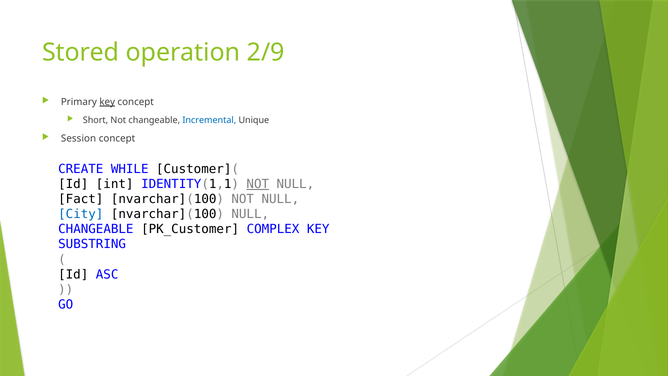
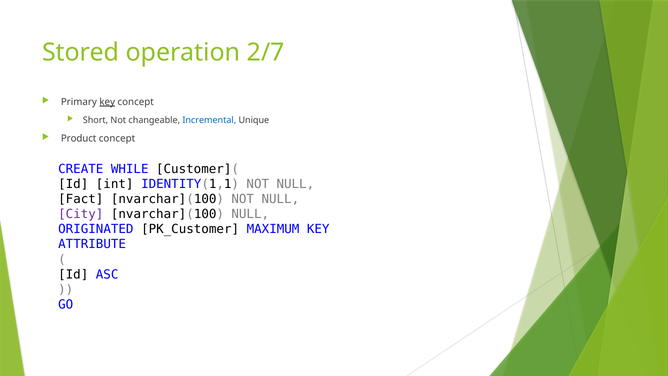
2/9: 2/9 -> 2/7 (266, 53)
Session: Session -> Product (79, 138)
NOT underline: present -> none (258, 184)
City colour: blue -> purple (81, 214)
CHANGEABLE: CHANGEABLE -> ORIGINATED (96, 229)
COMPLEX: COMPLEX -> MAXIMUM (273, 229)
SUBSTRING: SUBSTRING -> ATTRIBUTE (92, 244)
